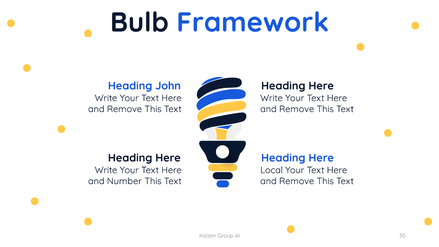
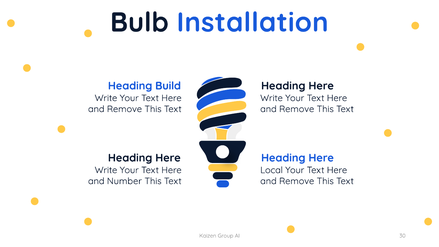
Framework: Framework -> Installation (253, 23)
John: John -> Build (168, 86)
